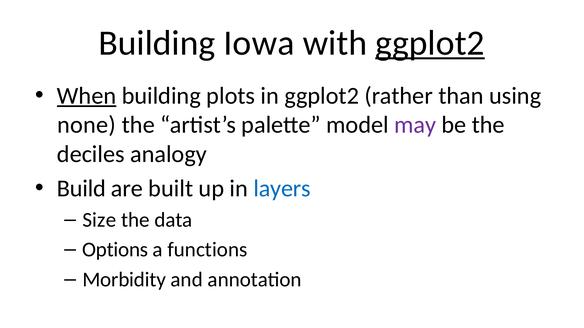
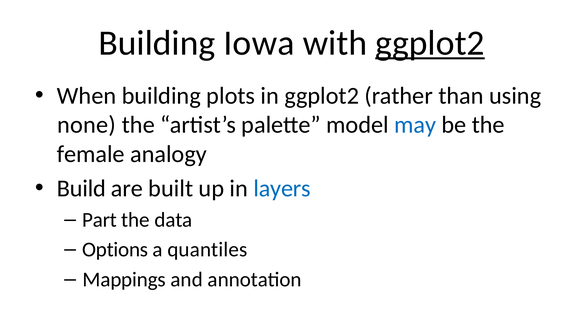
When underline: present -> none (87, 96)
may colour: purple -> blue (415, 125)
deciles: deciles -> female (91, 154)
Size: Size -> Part (100, 220)
functions: functions -> quantiles (207, 250)
Morbidity: Morbidity -> Mappings (124, 280)
